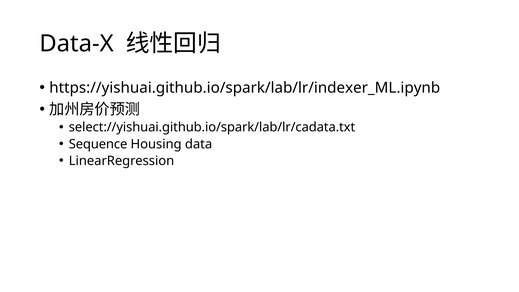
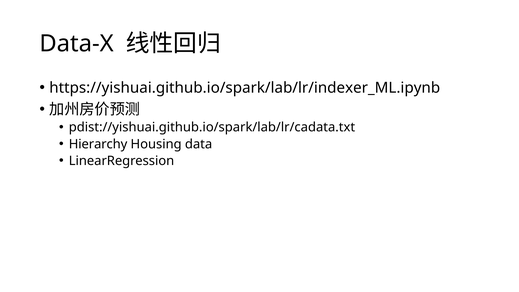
select://yishuai.github.io/spark/lab/lr/cadata.txt: select://yishuai.github.io/spark/lab/lr/cadata.txt -> pdist://yishuai.github.io/spark/lab/lr/cadata.txt (212, 127)
Sequence: Sequence -> Hierarchy (98, 144)
